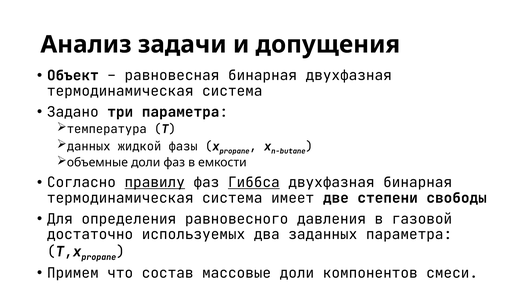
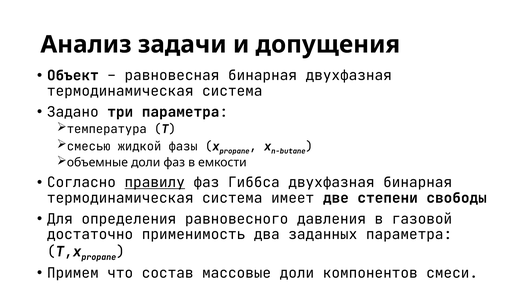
данных: данных -> смесью (89, 146)
Гиббса underline: present -> none (254, 183)
используемых: используемых -> применимость (194, 235)
